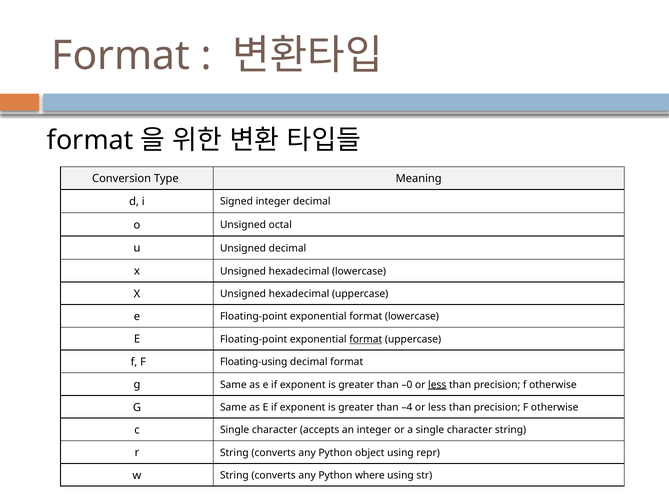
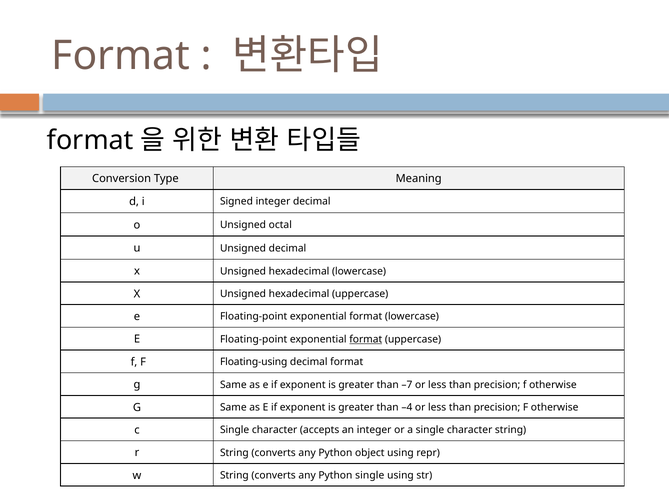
–0: –0 -> –7 (407, 384)
less underline: present -> none (437, 384)
Python where: where -> single (370, 475)
